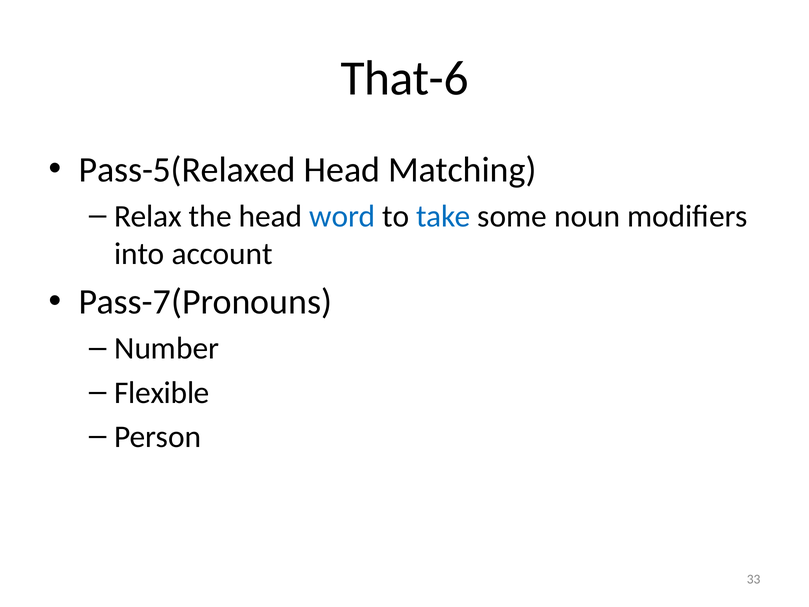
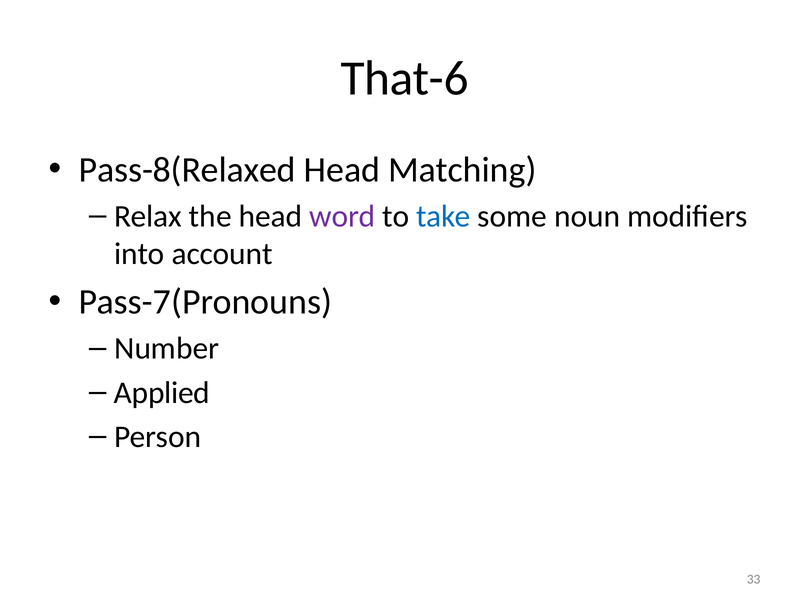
Pass-5(Relaxed: Pass-5(Relaxed -> Pass-8(Relaxed (187, 170)
word colour: blue -> purple (342, 216)
Flexible: Flexible -> Applied (162, 392)
